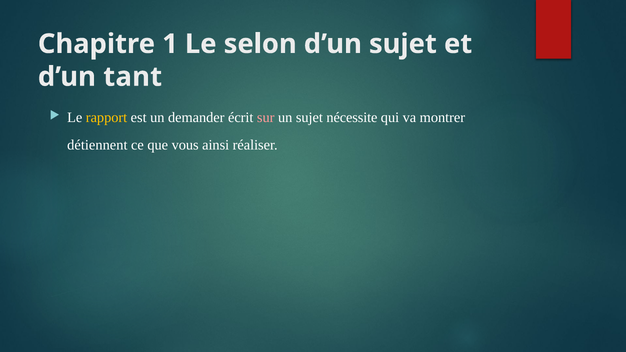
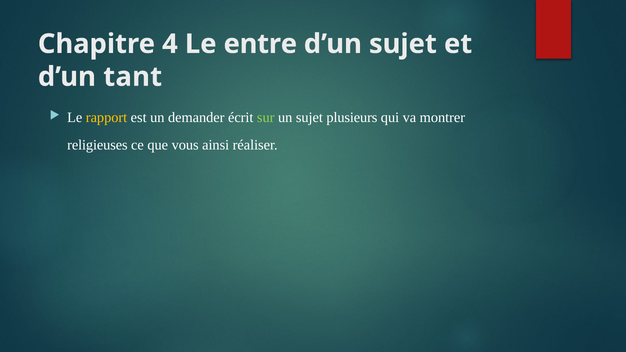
1: 1 -> 4 (170, 44)
selon: selon -> entre (260, 44)
sur colour: pink -> light green (266, 117)
nécessite: nécessite -> plusieurs (352, 117)
détiennent: détiennent -> religieuses (97, 145)
